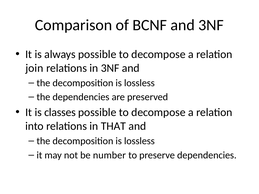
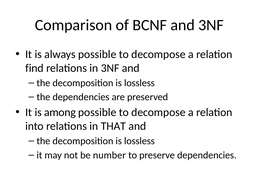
join: join -> find (34, 68)
classes: classes -> among (60, 112)
